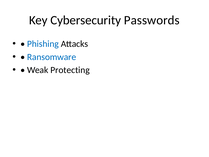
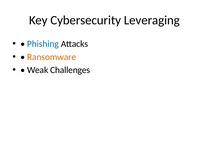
Passwords: Passwords -> Leveraging (152, 20)
Ransomware colour: blue -> orange (52, 57)
Protecting: Protecting -> Challenges (70, 70)
